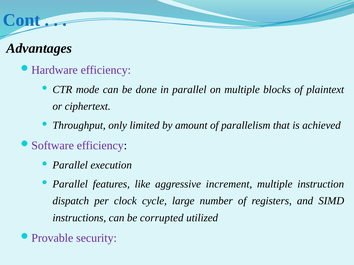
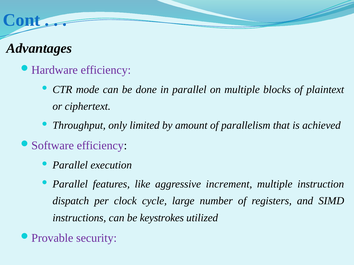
corrupted: corrupted -> keystrokes (162, 218)
